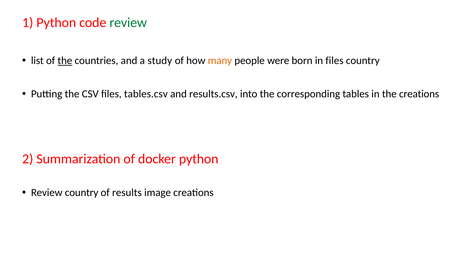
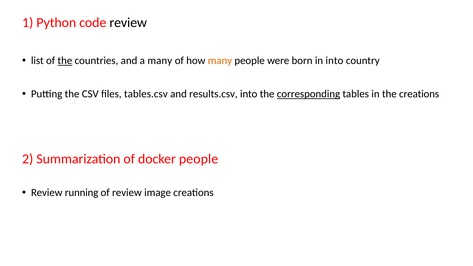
review colour: green -> black (128, 23)
a study: study -> many (160, 61)
in files: files -> into (334, 61)
corresponding underline: none -> present (308, 94)
docker python: python -> people (199, 159)
Review country: country -> running (82, 193)
of results: results -> review (127, 193)
